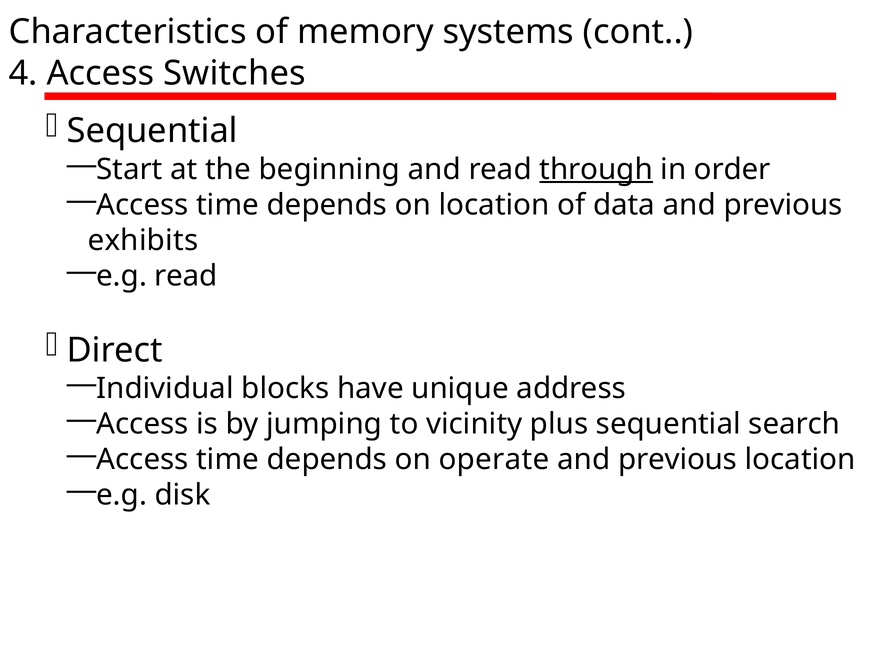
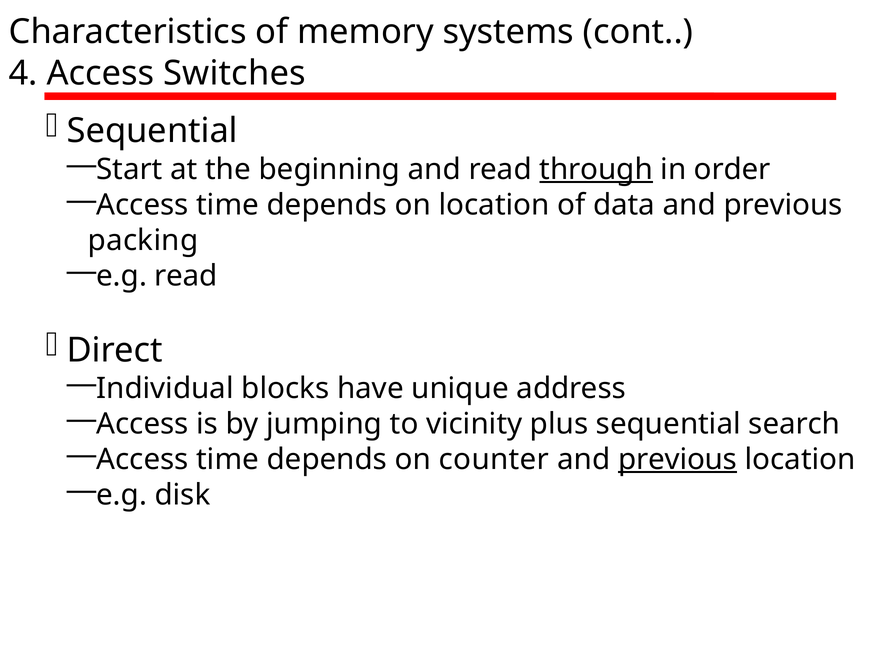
exhibits: exhibits -> packing (143, 240)
operate: operate -> counter (494, 459)
previous underline: none -> present (678, 459)
